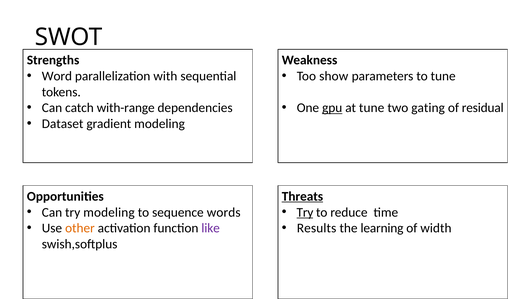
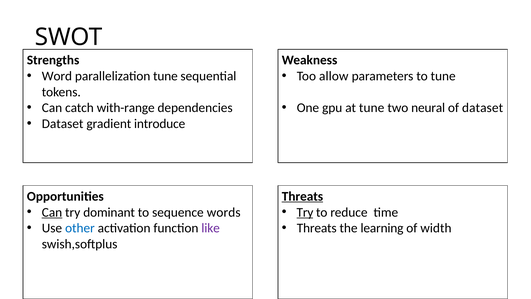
parallelization with: with -> tune (165, 76)
show: show -> allow (334, 76)
gpu underline: present -> none (332, 108)
gating: gating -> neural (428, 108)
of residual: residual -> dataset (483, 108)
gradient modeling: modeling -> introduce (160, 124)
Can underline: none -> present (52, 212)
try modeling: modeling -> dominant (109, 212)
other colour: orange -> blue (80, 228)
Results: Results -> Threats (317, 228)
